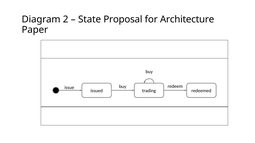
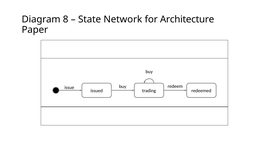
2: 2 -> 8 (66, 19)
Proposal: Proposal -> Network (123, 19)
